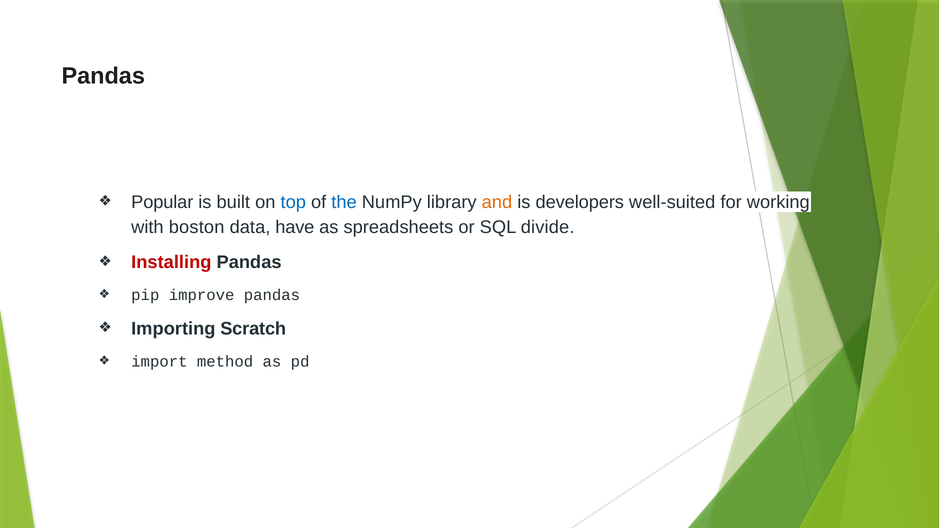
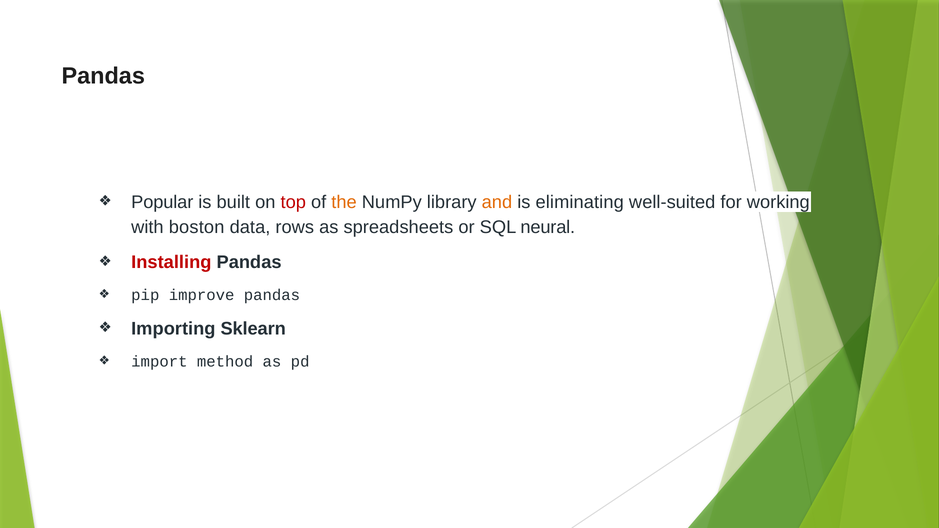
top colour: blue -> red (293, 202)
the colour: blue -> orange (344, 202)
developers: developers -> eliminating (580, 202)
have: have -> rows (295, 227)
divide: divide -> neural (548, 227)
Scratch: Scratch -> Sklearn (253, 329)
